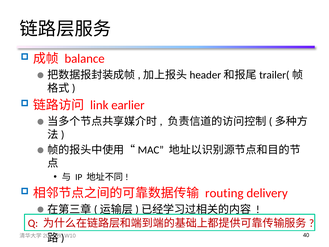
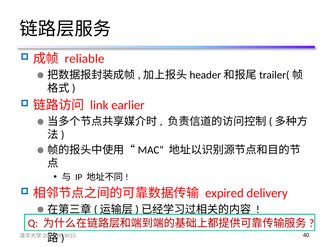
balance: balance -> reliable (84, 59)
routing: routing -> expired (224, 193)
